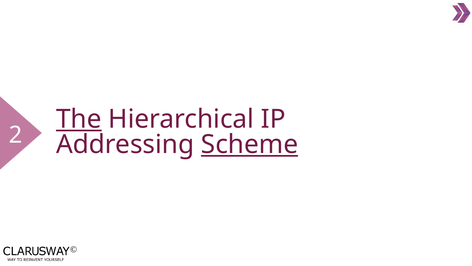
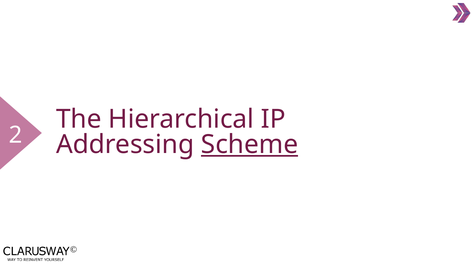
The underline: present -> none (79, 119)
